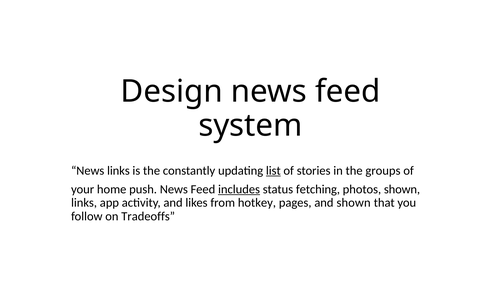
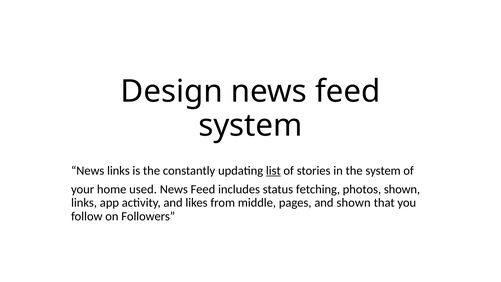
the groups: groups -> system (383, 170)
push: push -> used (143, 189)
includes underline: present -> none (239, 189)
hotkey: hotkey -> middle (257, 203)
Tradeoffs: Tradeoffs -> Followers (148, 216)
